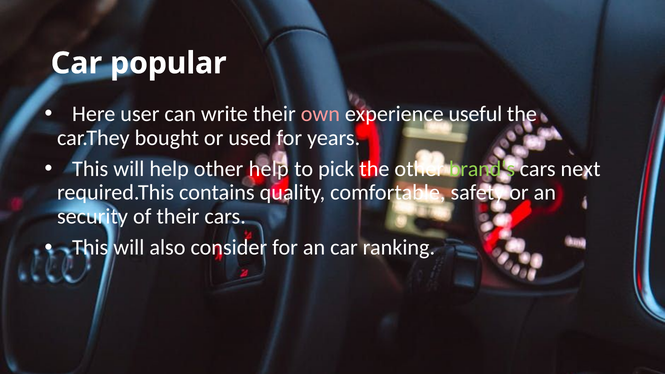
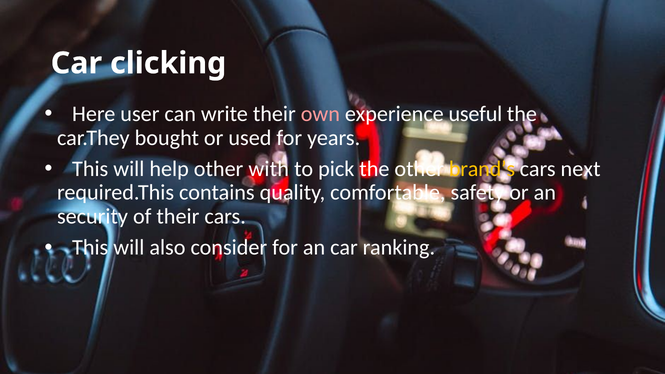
popular: popular -> clicking (168, 63)
other help: help -> with (269, 169)
brand’s colour: light green -> yellow (482, 169)
